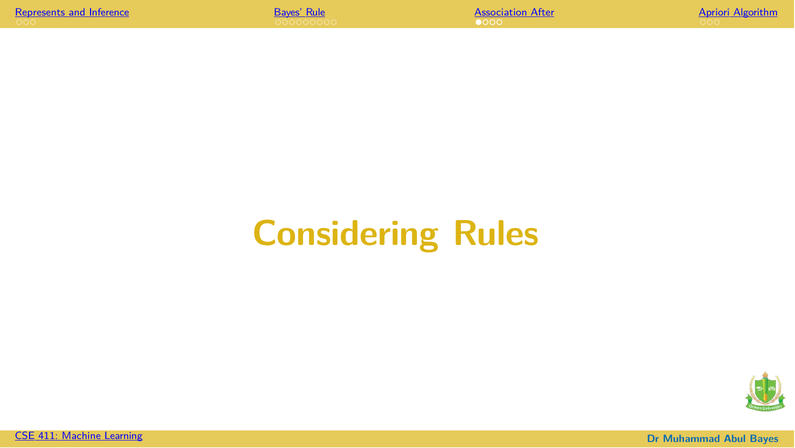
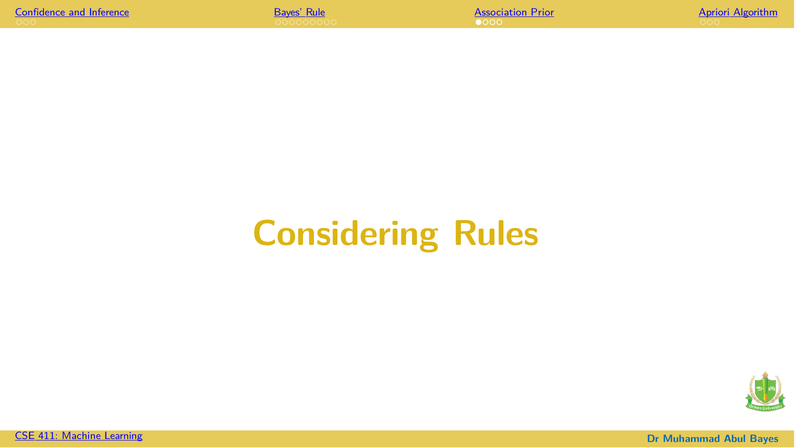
Represents: Represents -> Confidence (40, 12)
After: After -> Prior (542, 12)
